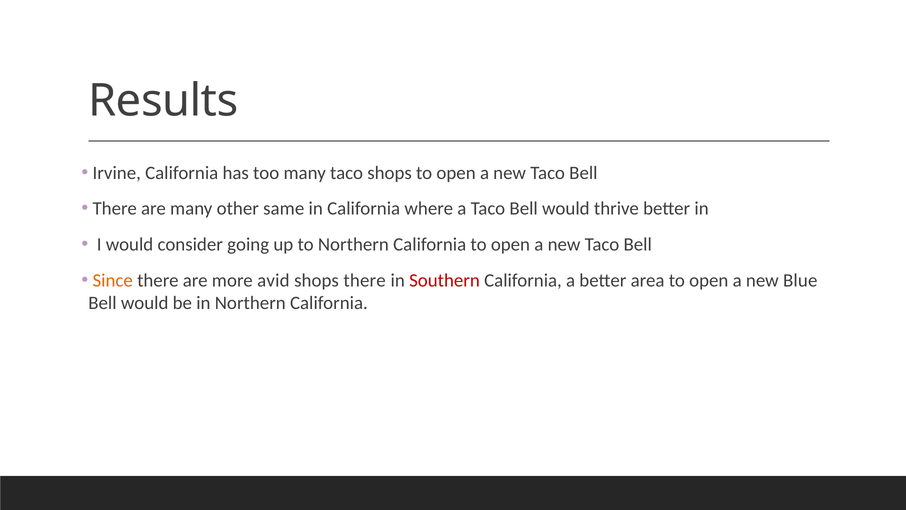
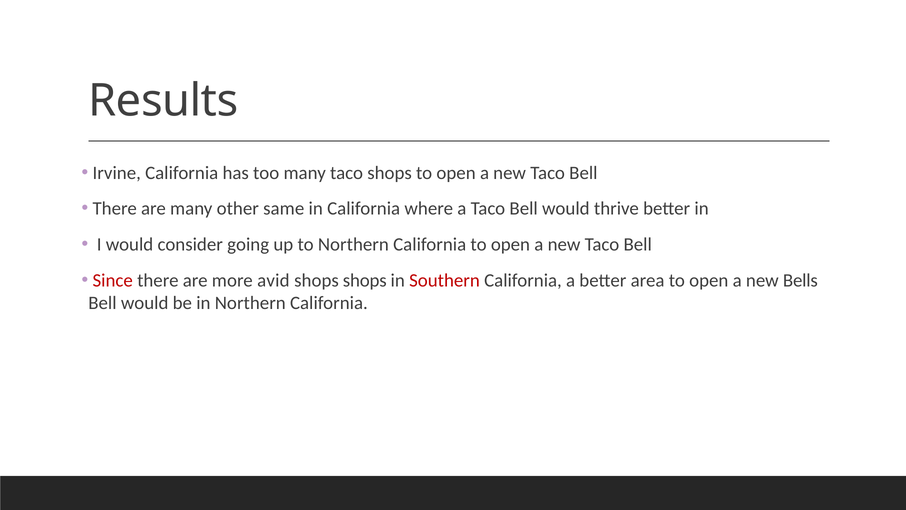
Since colour: orange -> red (113, 280)
shops there: there -> shops (365, 280)
Blue: Blue -> Bells (800, 280)
